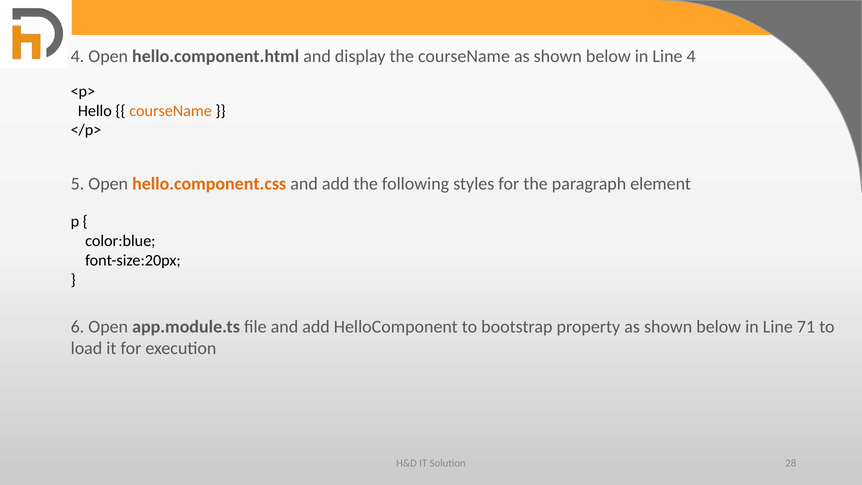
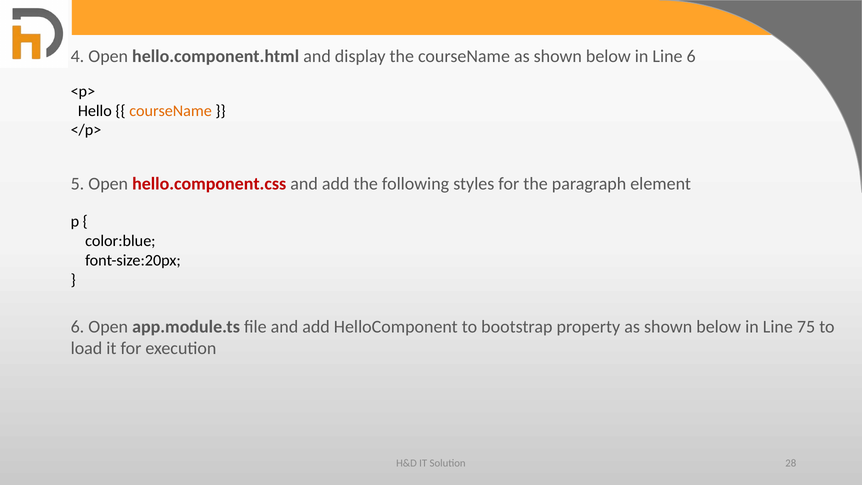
Line 4: 4 -> 6 (691, 56)
hello.component.css colour: orange -> red (209, 184)
71: 71 -> 75 (806, 327)
